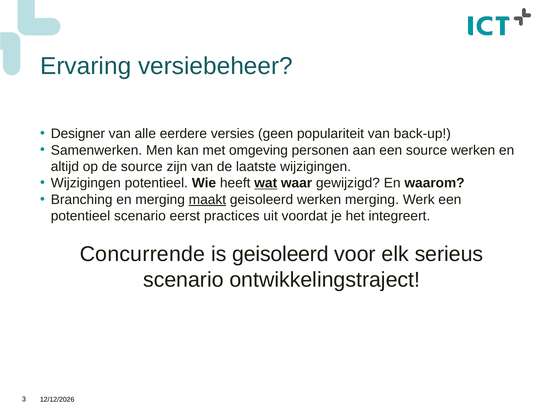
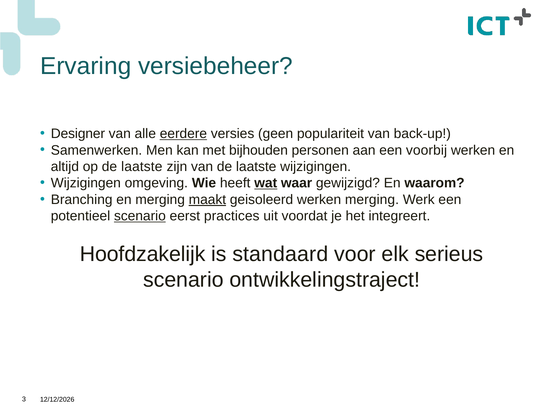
eerdere underline: none -> present (183, 134)
omgeving: omgeving -> bijhouden (258, 150)
een source: source -> voorbij (427, 150)
op de source: source -> laatste (142, 167)
Wijzigingen potentieel: potentieel -> omgeving (156, 183)
scenario underline: none -> present (140, 216)
Concurrende: Concurrende -> Hoofdzakelijk (143, 254)
is geisoleerd: geisoleerd -> standaard (280, 254)
